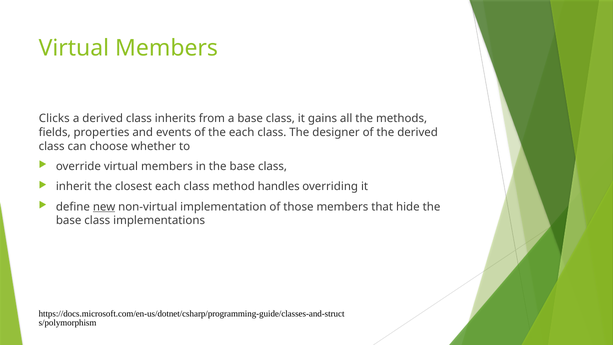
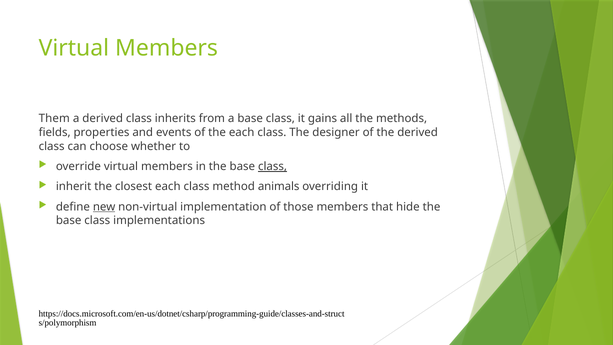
Clicks: Clicks -> Them (54, 119)
class underline: none -> present (273, 166)
handles: handles -> animals (279, 187)
